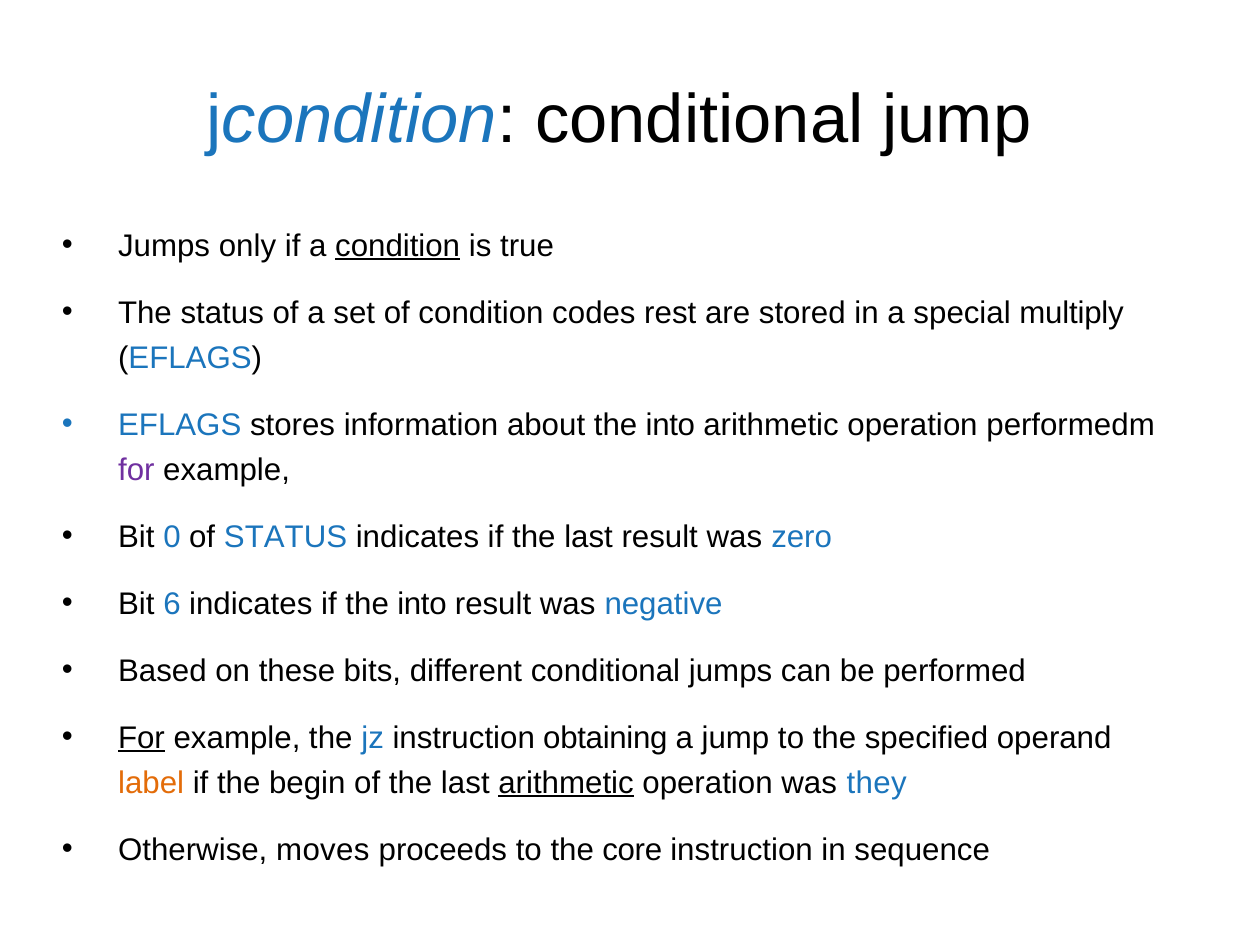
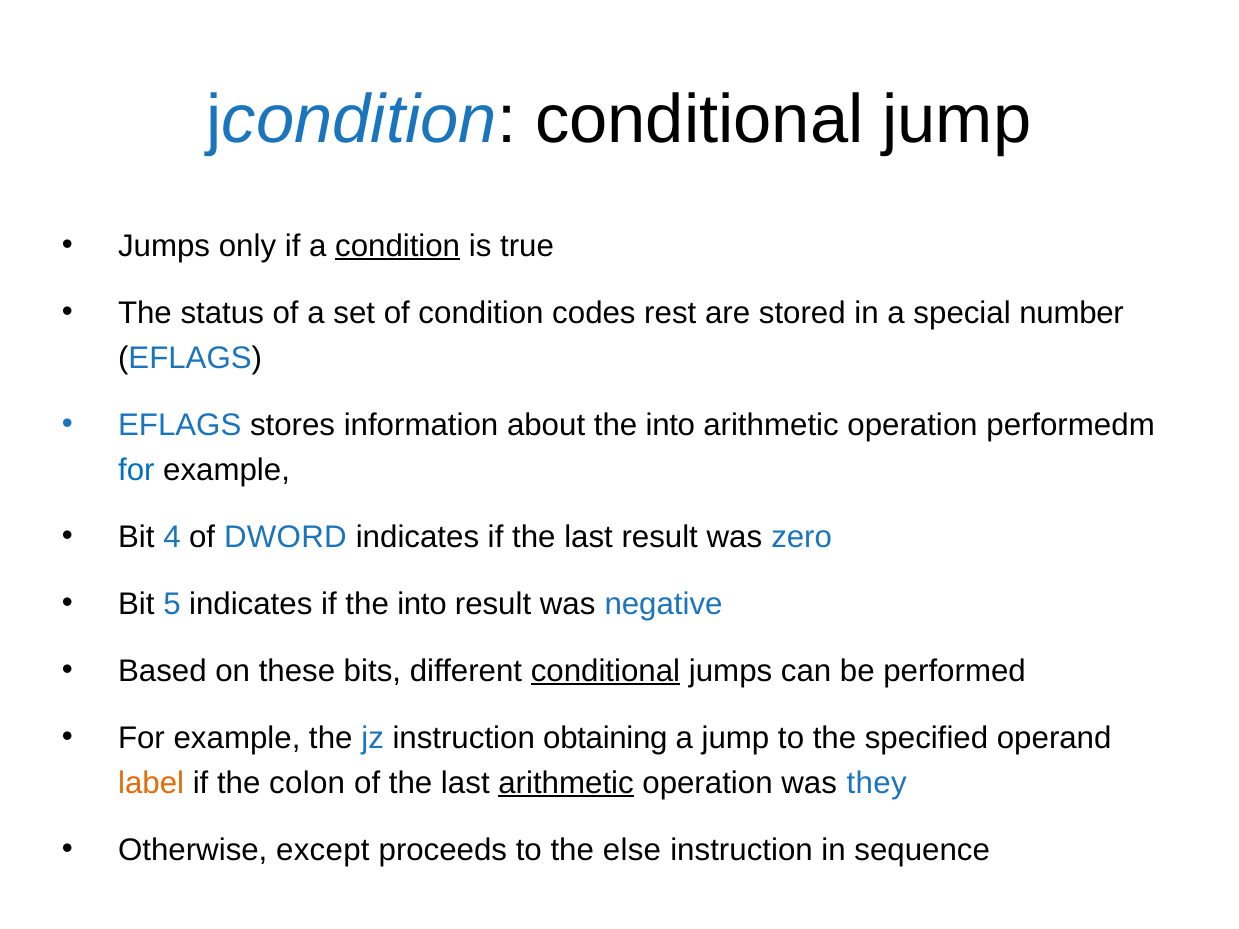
multiply: multiply -> number (1072, 313)
for colour: purple -> blue (136, 470)
0: 0 -> 4 (172, 537)
of STATUS: STATUS -> DWORD (285, 537)
6: 6 -> 5 (172, 604)
conditional underline: none -> present (605, 671)
For underline: present -> none (142, 738)
begin: begin -> colon (307, 783)
moves: moves -> except (323, 850)
core: core -> else (632, 850)
